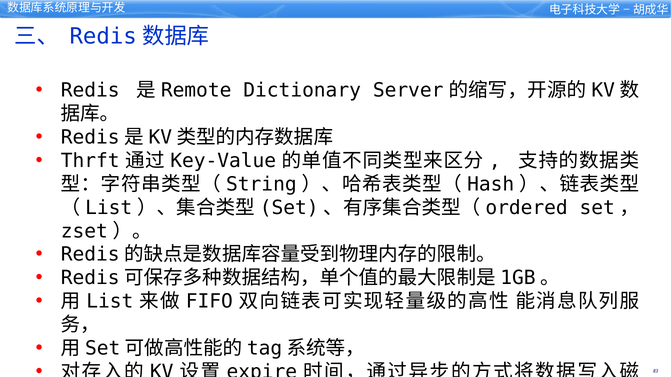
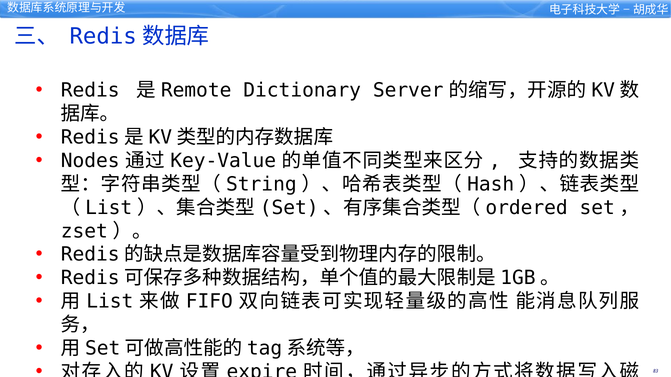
Thrft: Thrft -> Nodes (90, 161)
